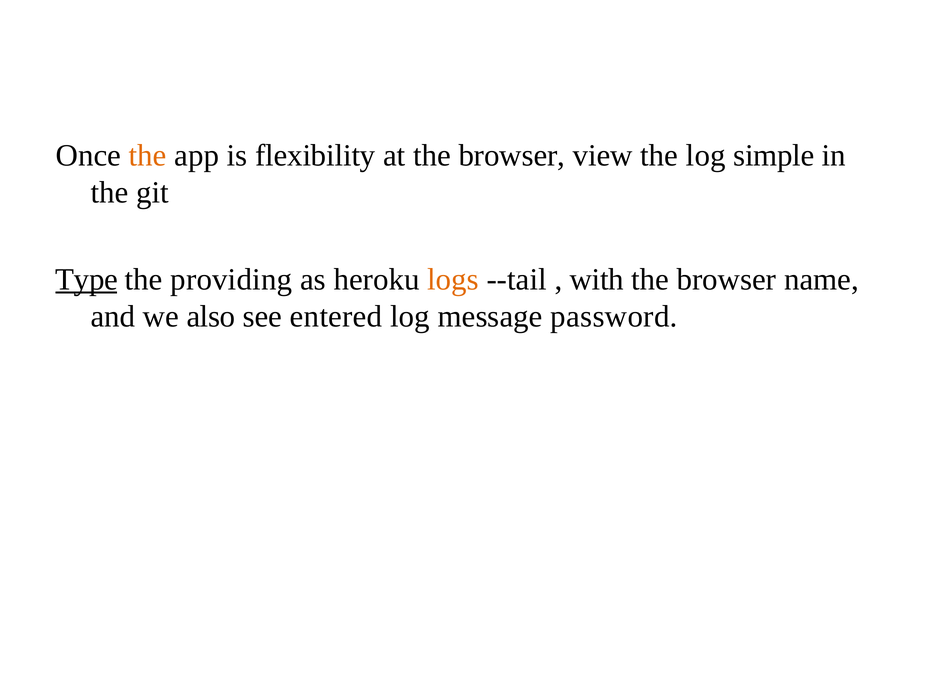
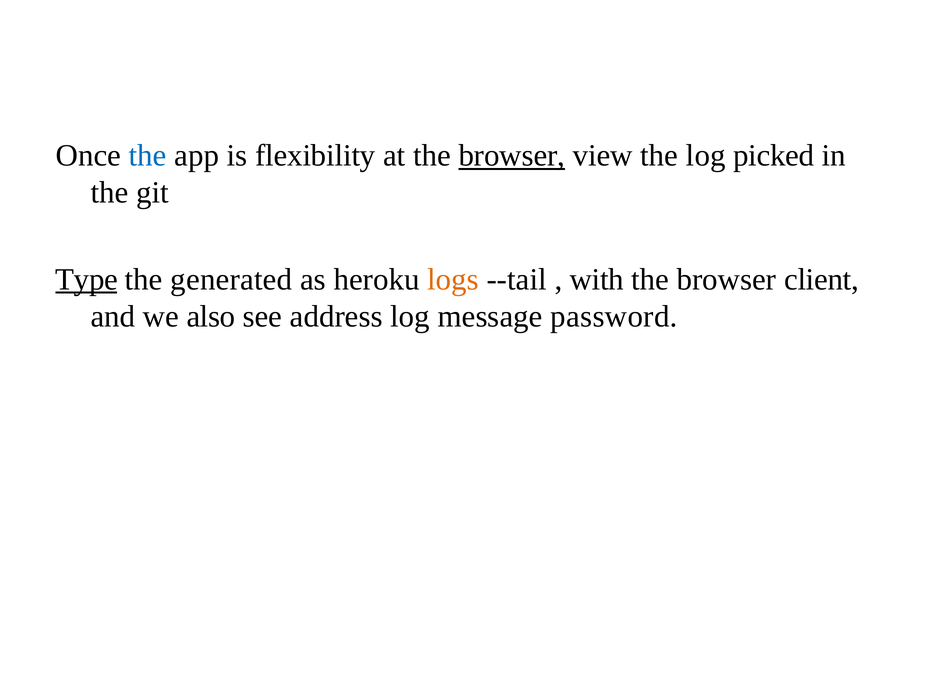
the colour: orange -> blue (148, 156)
browser underline: none -> present (512, 156)
simple: simple -> picked (774, 156)
providing: providing -> generated (231, 280)
name: name -> client (822, 280)
entered: entered -> address (336, 317)
